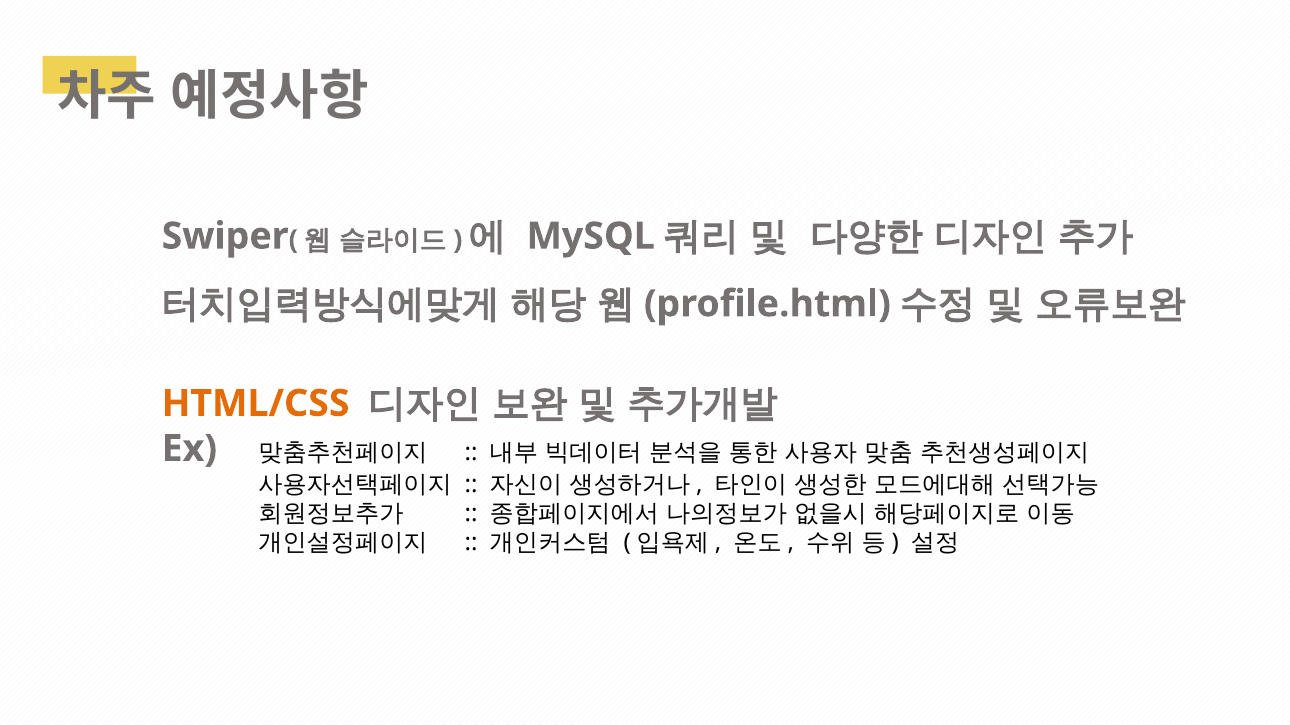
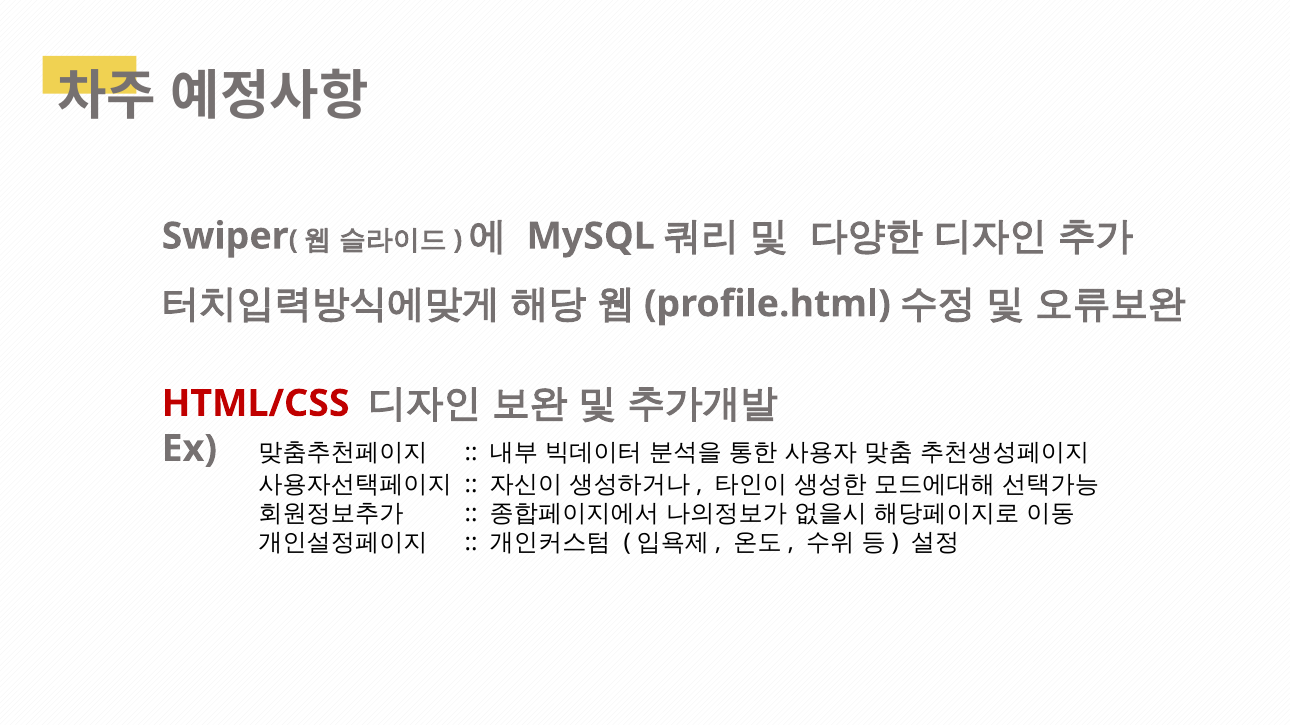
HTML/CSS colour: orange -> red (256, 404)
